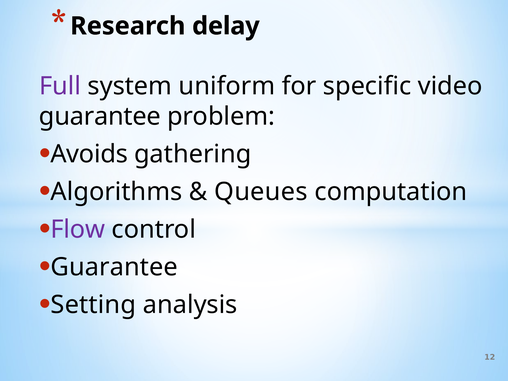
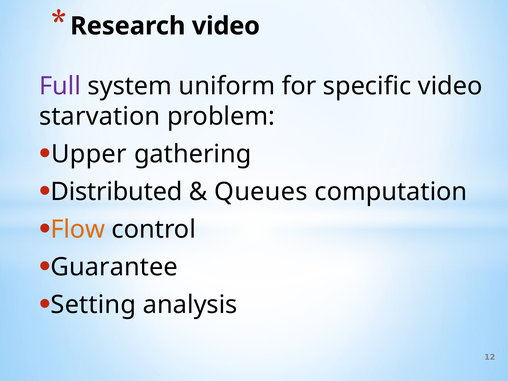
Research delay: delay -> video (226, 26)
guarantee: guarantee -> starvation (100, 117)
Avoids: Avoids -> Upper (89, 154)
Algorithms: Algorithms -> Distributed (117, 192)
Flow colour: purple -> orange (78, 230)
